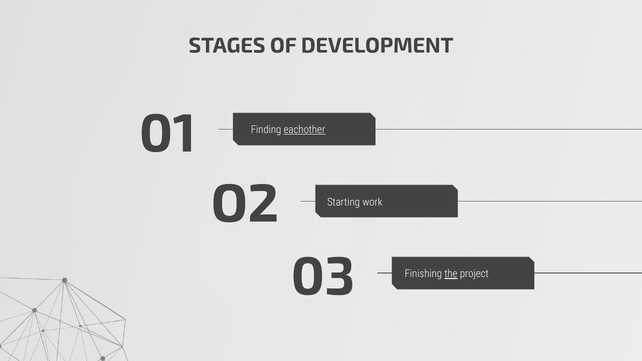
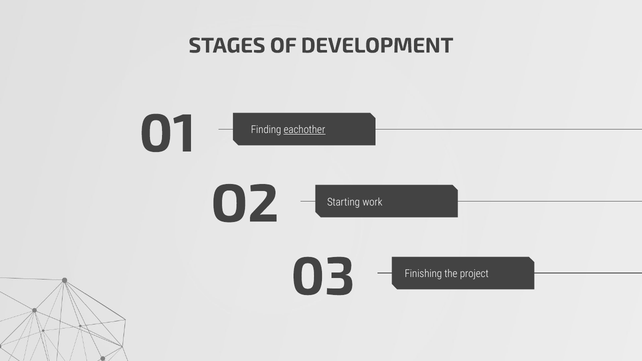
the underline: present -> none (451, 274)
